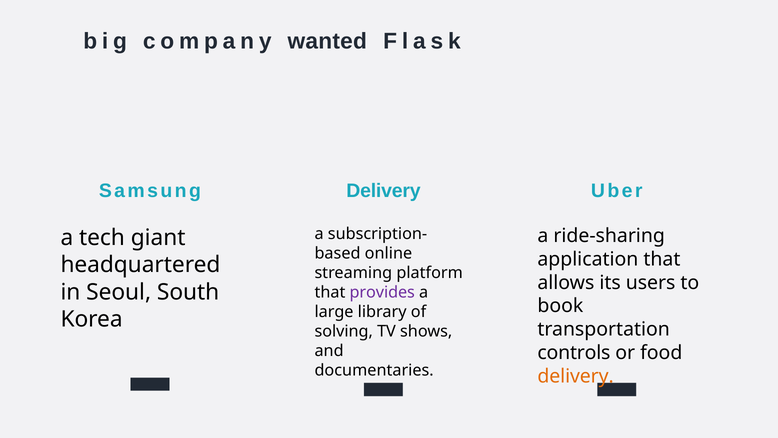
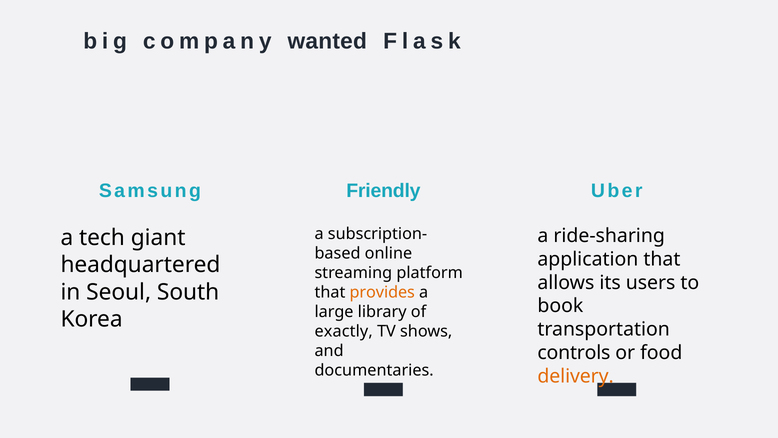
Samsung Delivery: Delivery -> Friendly (383, 191)
provides colour: purple -> orange (382, 292)
solving: solving -> exactly (344, 331)
